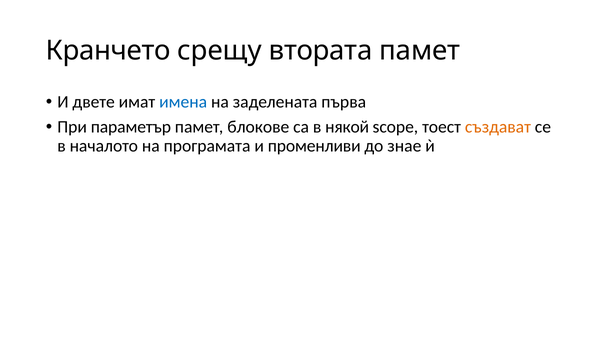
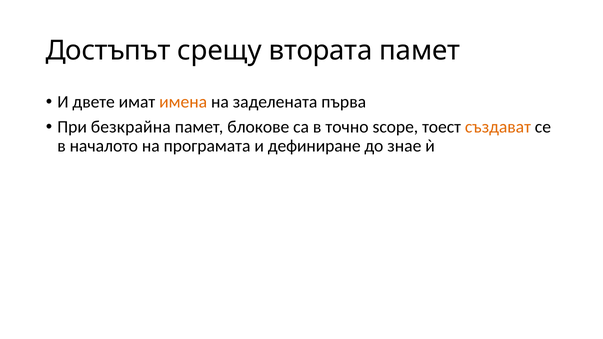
Кранчето: Кранчето -> Достъпът (108, 51)
имена colour: blue -> orange (183, 102)
параметър: параметър -> безкрайна (131, 127)
някой: някой -> точно (347, 127)
променливи: променливи -> дефиниране (314, 146)
